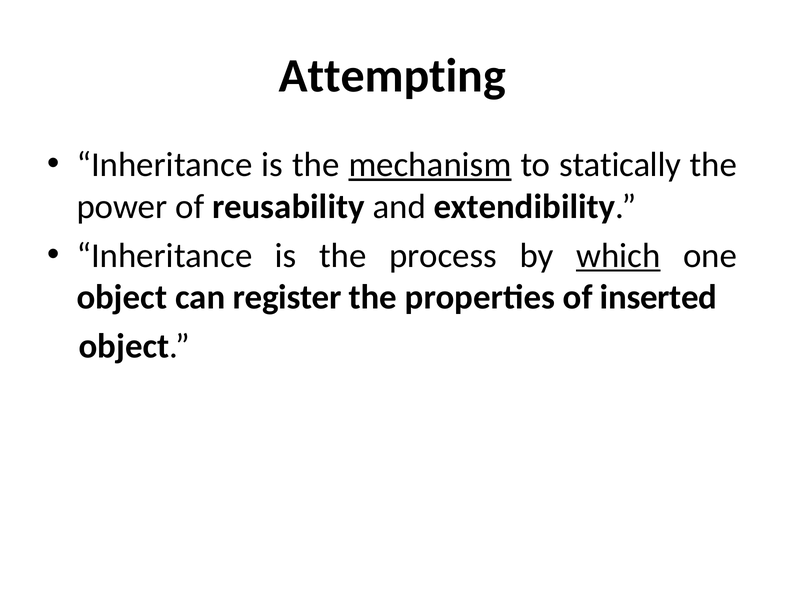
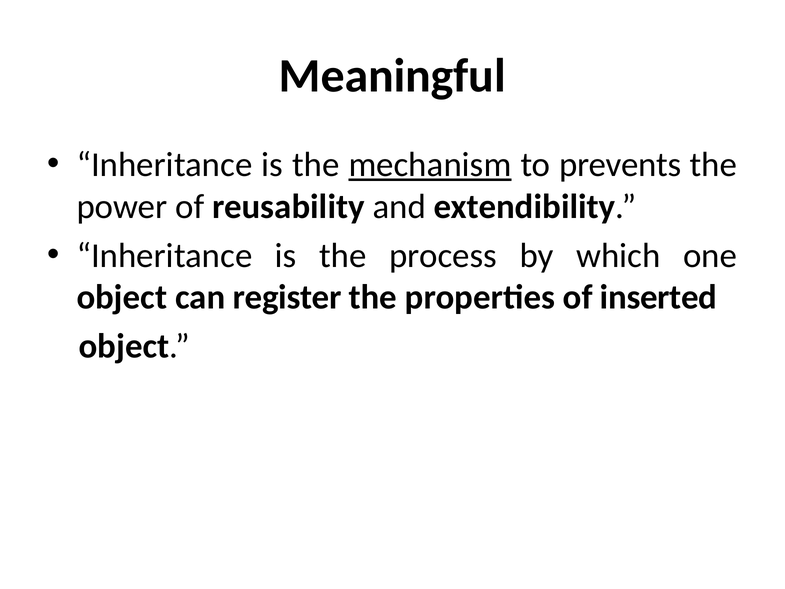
Attempting: Attempting -> Meaningful (392, 76)
statically: statically -> prevents (620, 165)
which underline: present -> none (618, 255)
